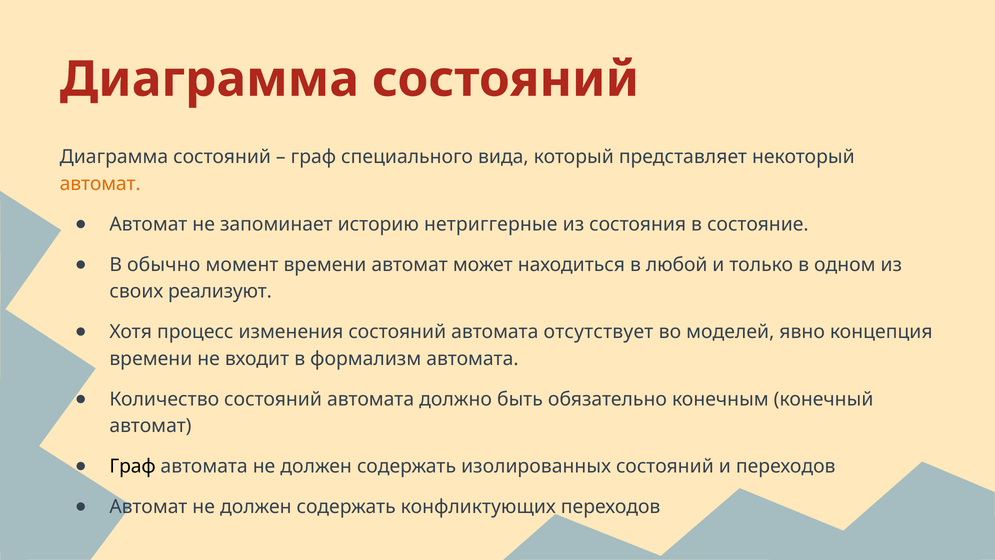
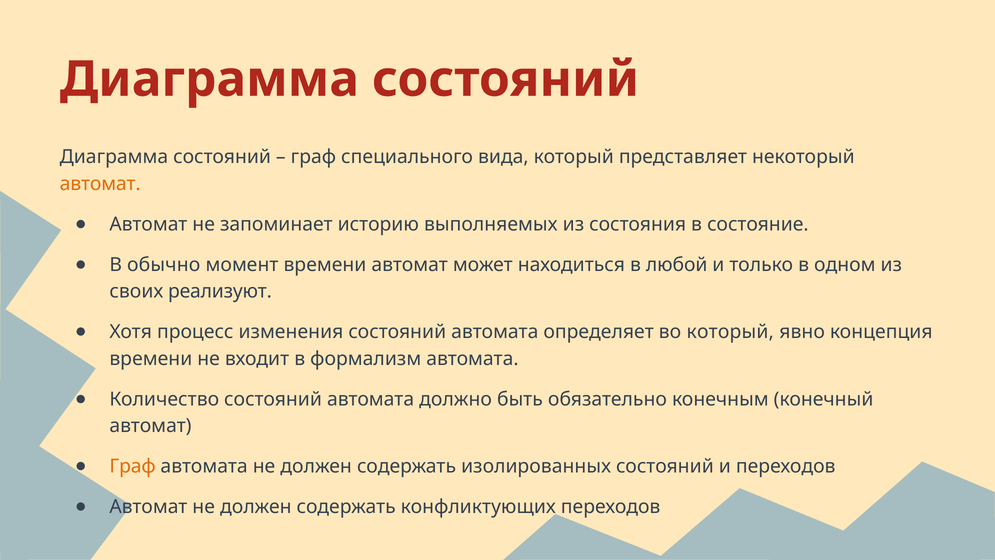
нетриггерные: нетриггерные -> выполняемых (491, 224)
отсутствует: отсутствует -> определяет (599, 332)
во моделей: моделей -> который (730, 332)
Граф colour: black -> orange (133, 466)
